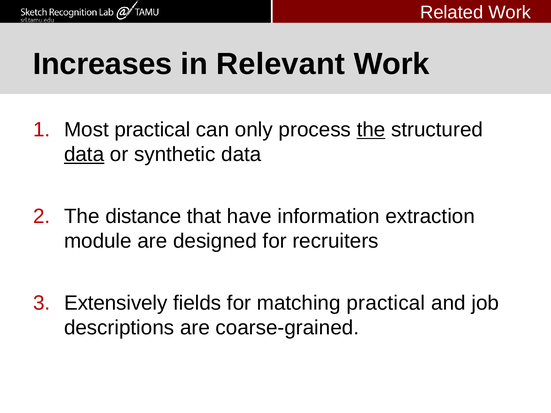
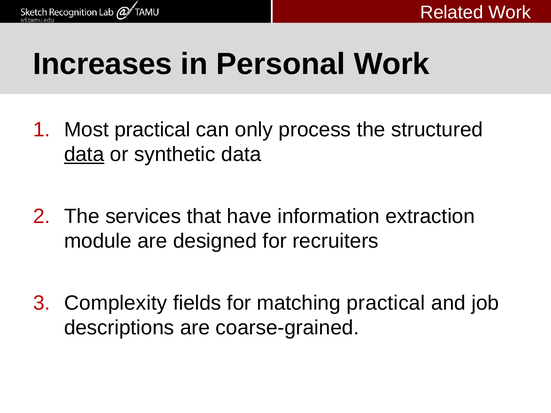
Relevant: Relevant -> Personal (281, 64)
the underline: present -> none (371, 130)
distance: distance -> services (143, 216)
Extensively: Extensively -> Complexity (116, 303)
